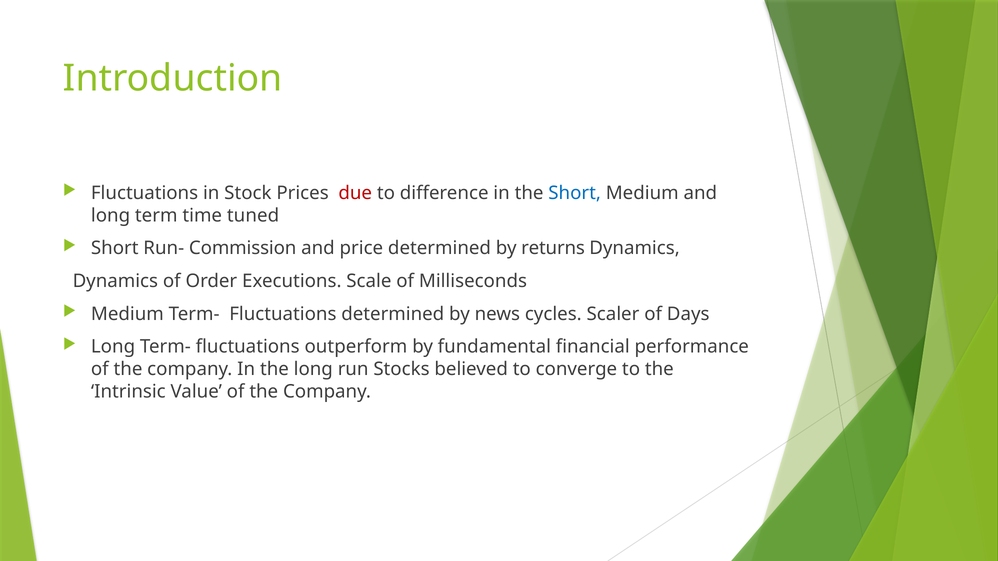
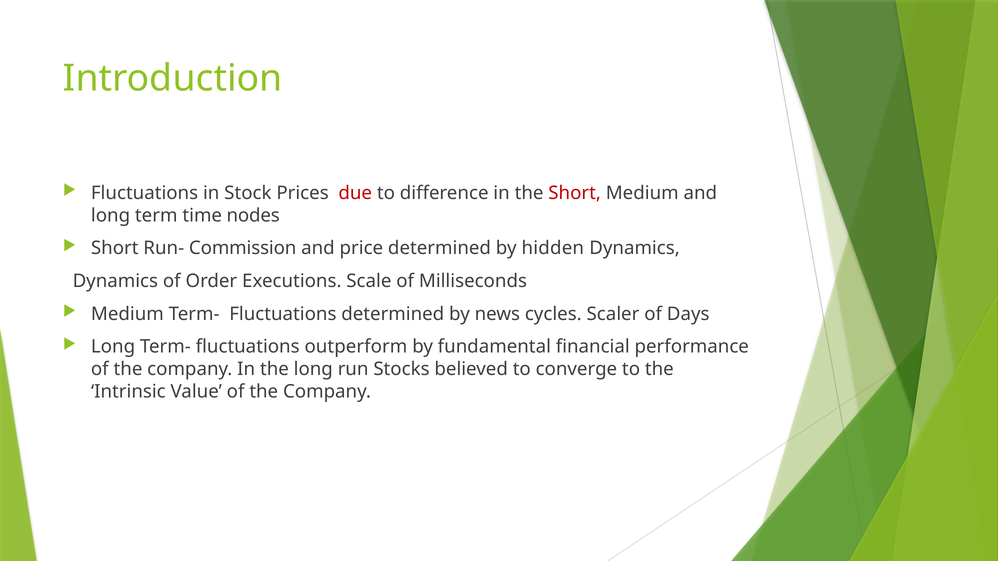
Short colour: blue -> red (575, 193)
tuned: tuned -> nodes (253, 216)
returns: returns -> hidden (553, 248)
